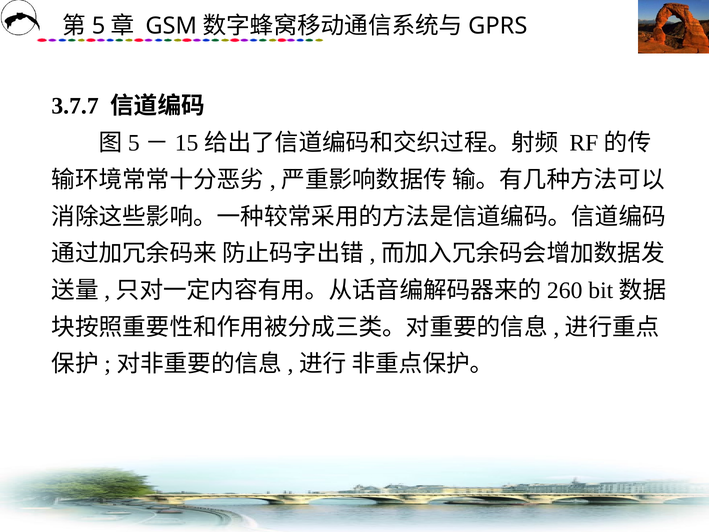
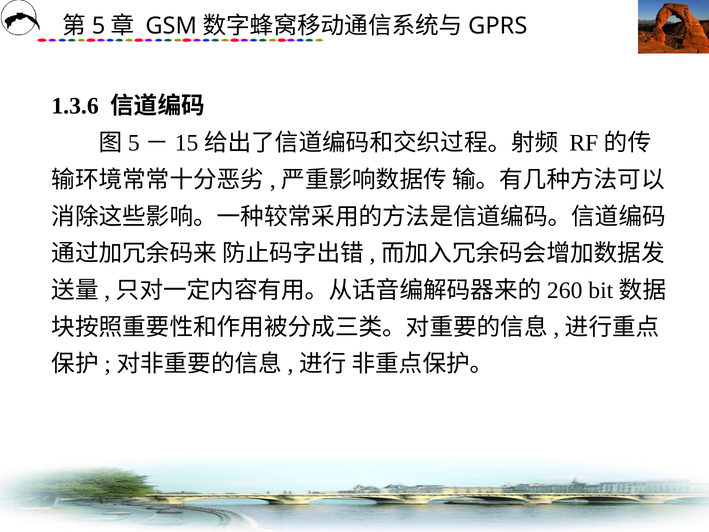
3.7.7: 3.7.7 -> 1.3.6 (75, 106)
